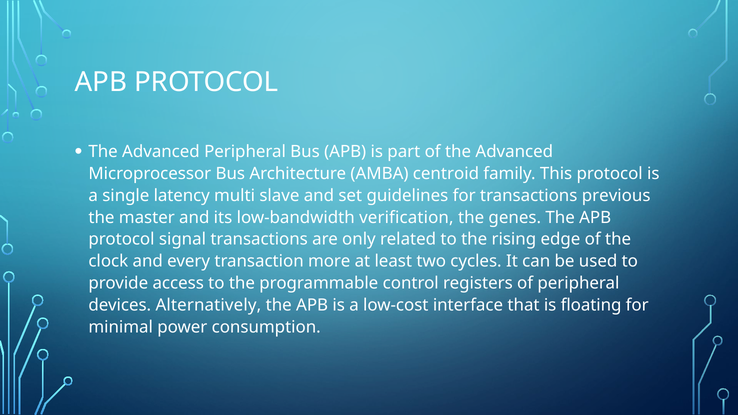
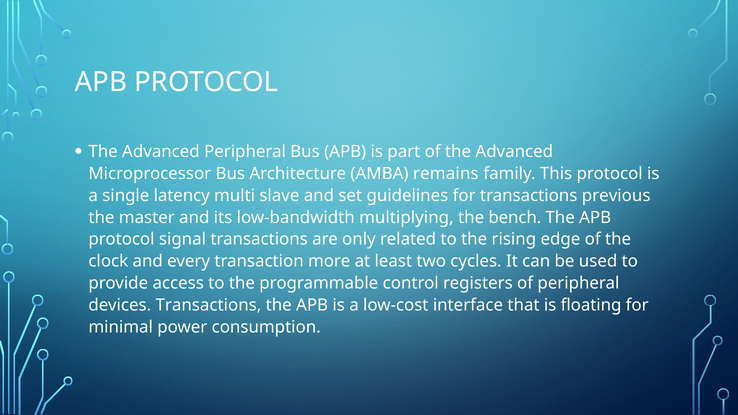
centroid: centroid -> remains (446, 174)
verification: verification -> multiplying (406, 218)
genes: genes -> bench (515, 218)
devices Alternatively: Alternatively -> Transactions (208, 305)
